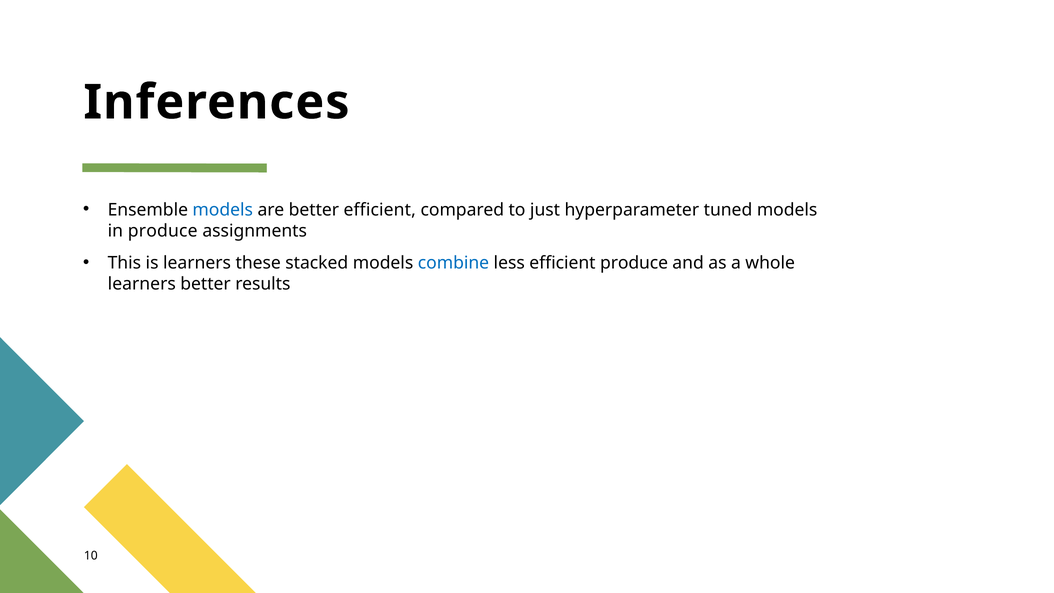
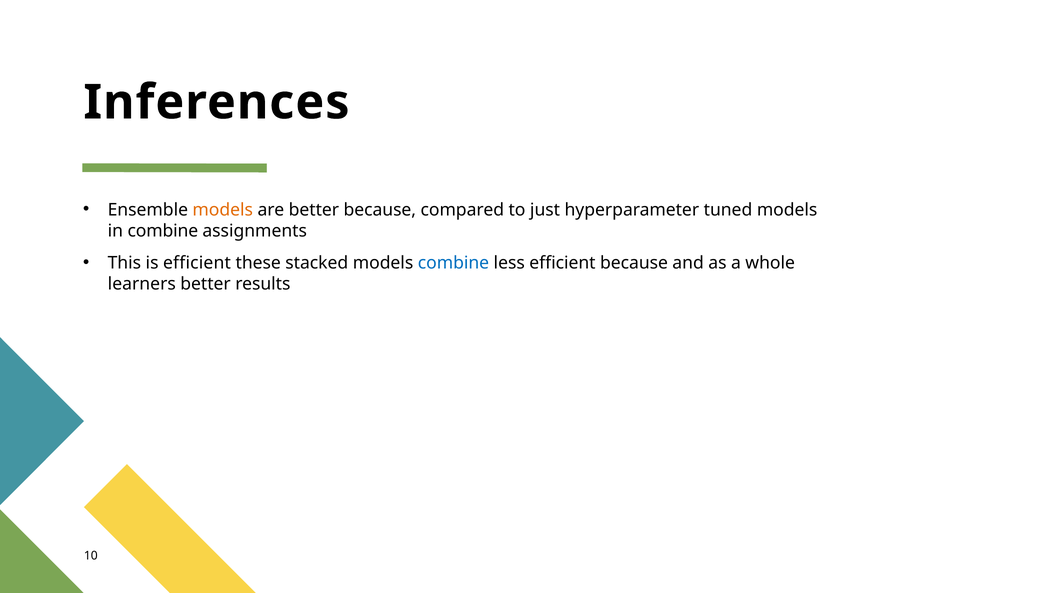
models colour: blue -> orange (223, 210)
better efficient: efficient -> because (380, 210)
in produce: produce -> combine (163, 231)
is learners: learners -> efficient (197, 263)
efficient produce: produce -> because (634, 263)
